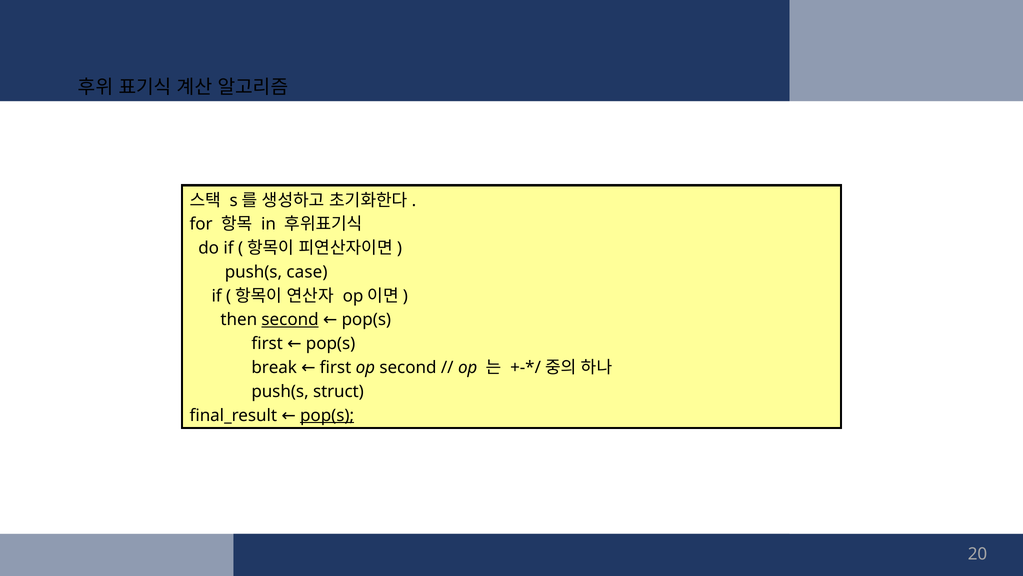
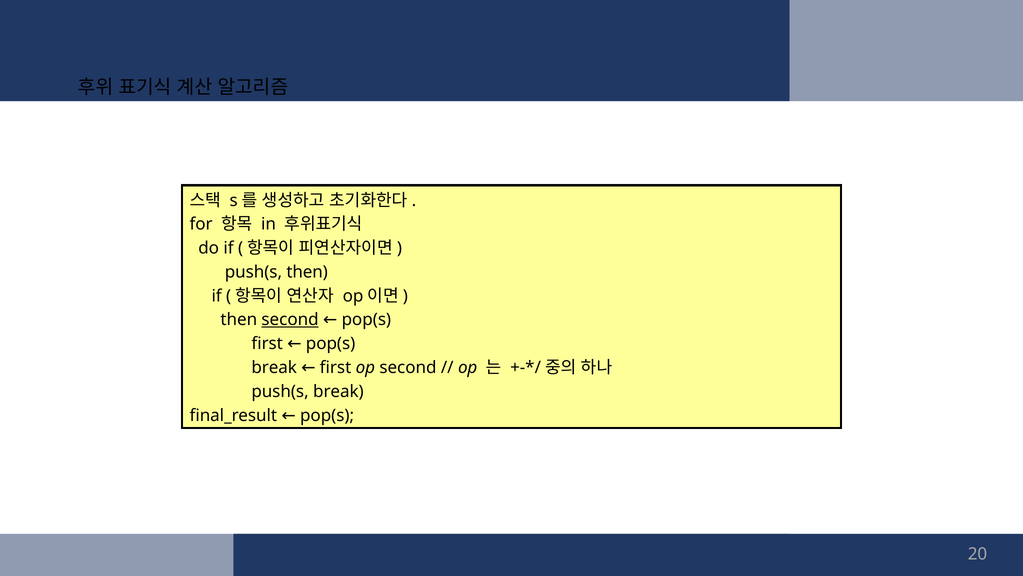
push(s case: case -> then (307, 272)
push(s struct: struct -> break (338, 391)
pop(s underline: present -> none (327, 415)
